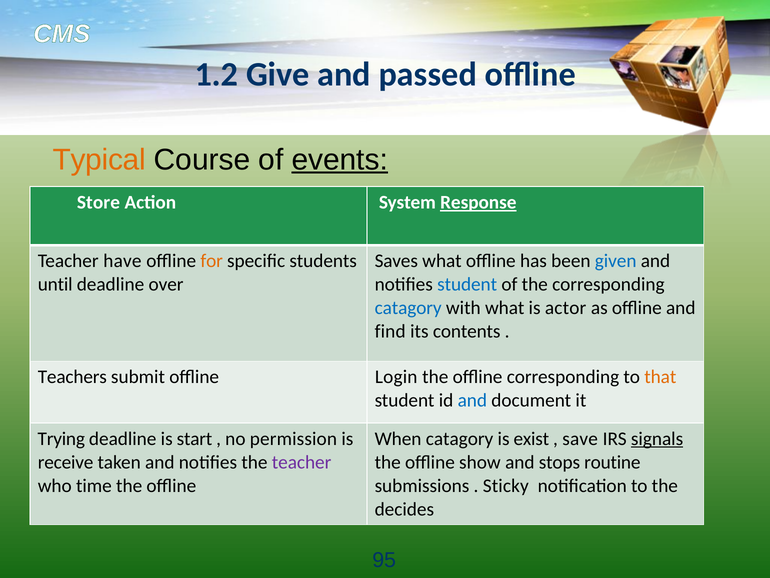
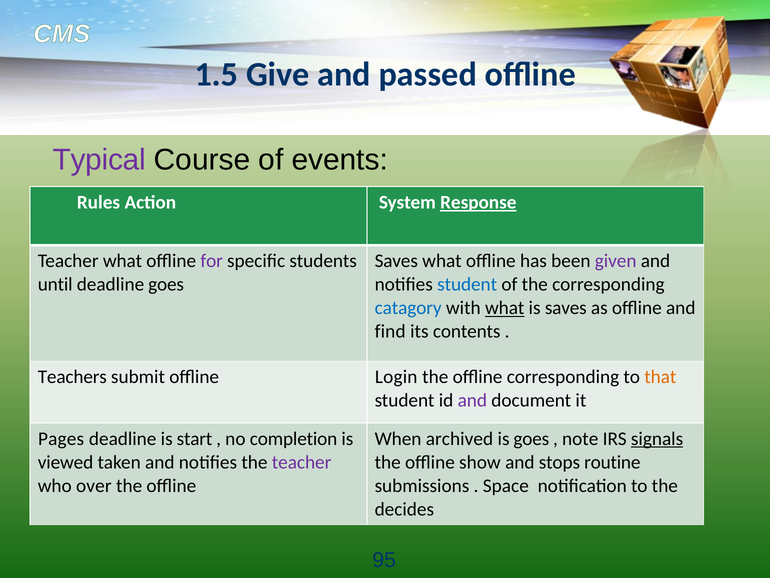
1.2: 1.2 -> 1.5 (216, 74)
Typical colour: orange -> purple (99, 160)
events underline: present -> none (340, 160)
Store: Store -> Rules (99, 202)
Teacher have: have -> what (123, 261)
for colour: orange -> purple (212, 261)
given colour: blue -> purple (616, 261)
deadline over: over -> goes (166, 284)
what underline: none -> present (505, 308)
is actor: actor -> saves (566, 308)
and colour: blue -> purple (472, 400)
Trying: Trying -> Pages (61, 438)
permission: permission -> completion (294, 438)
When catagory: catagory -> archived (459, 438)
is exist: exist -> goes (531, 438)
save: save -> note (580, 438)
receive: receive -> viewed (66, 462)
time: time -> over (94, 485)
Sticky: Sticky -> Space (506, 485)
